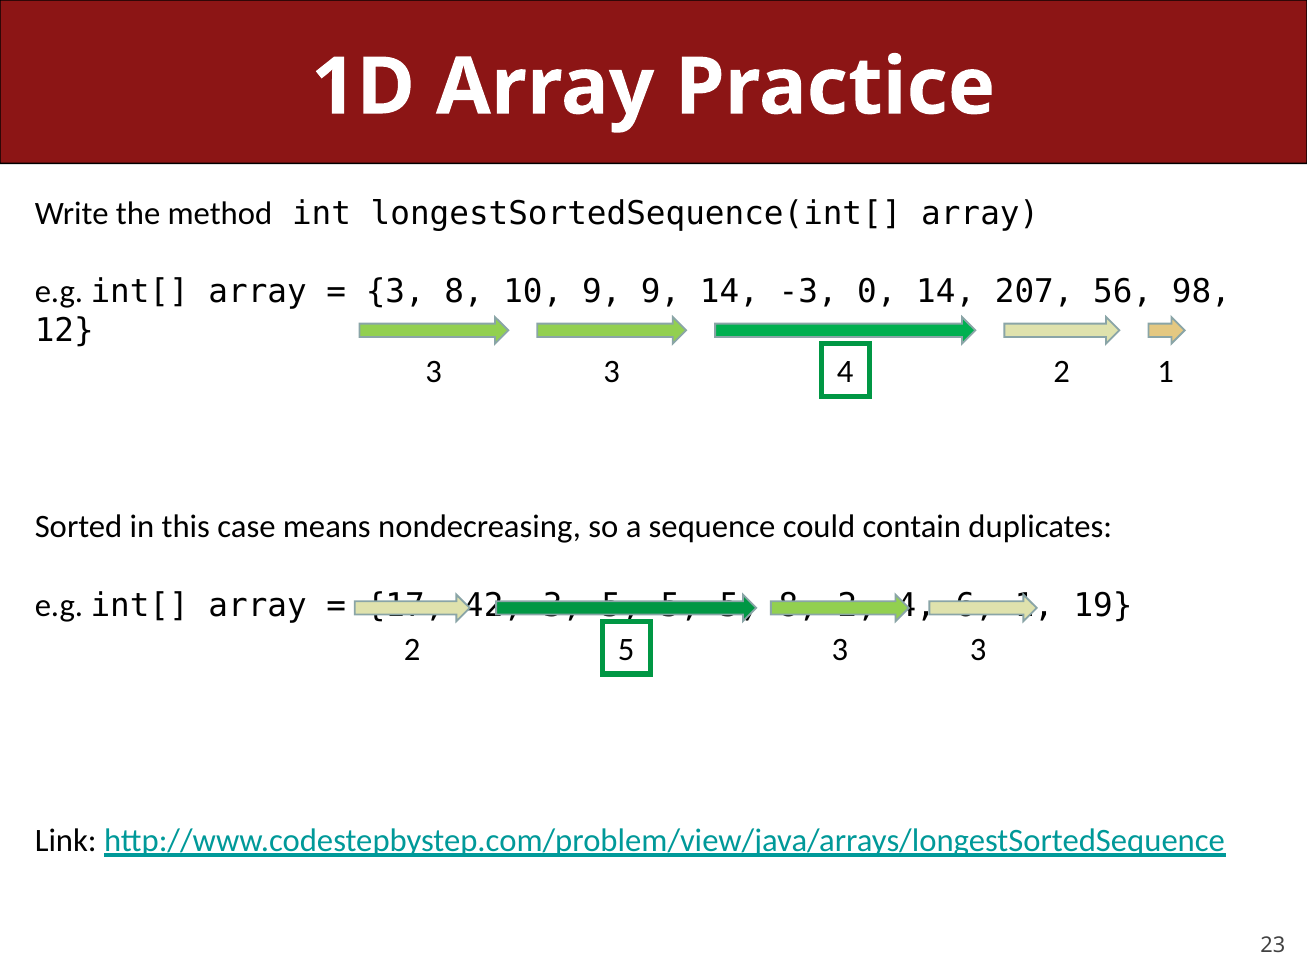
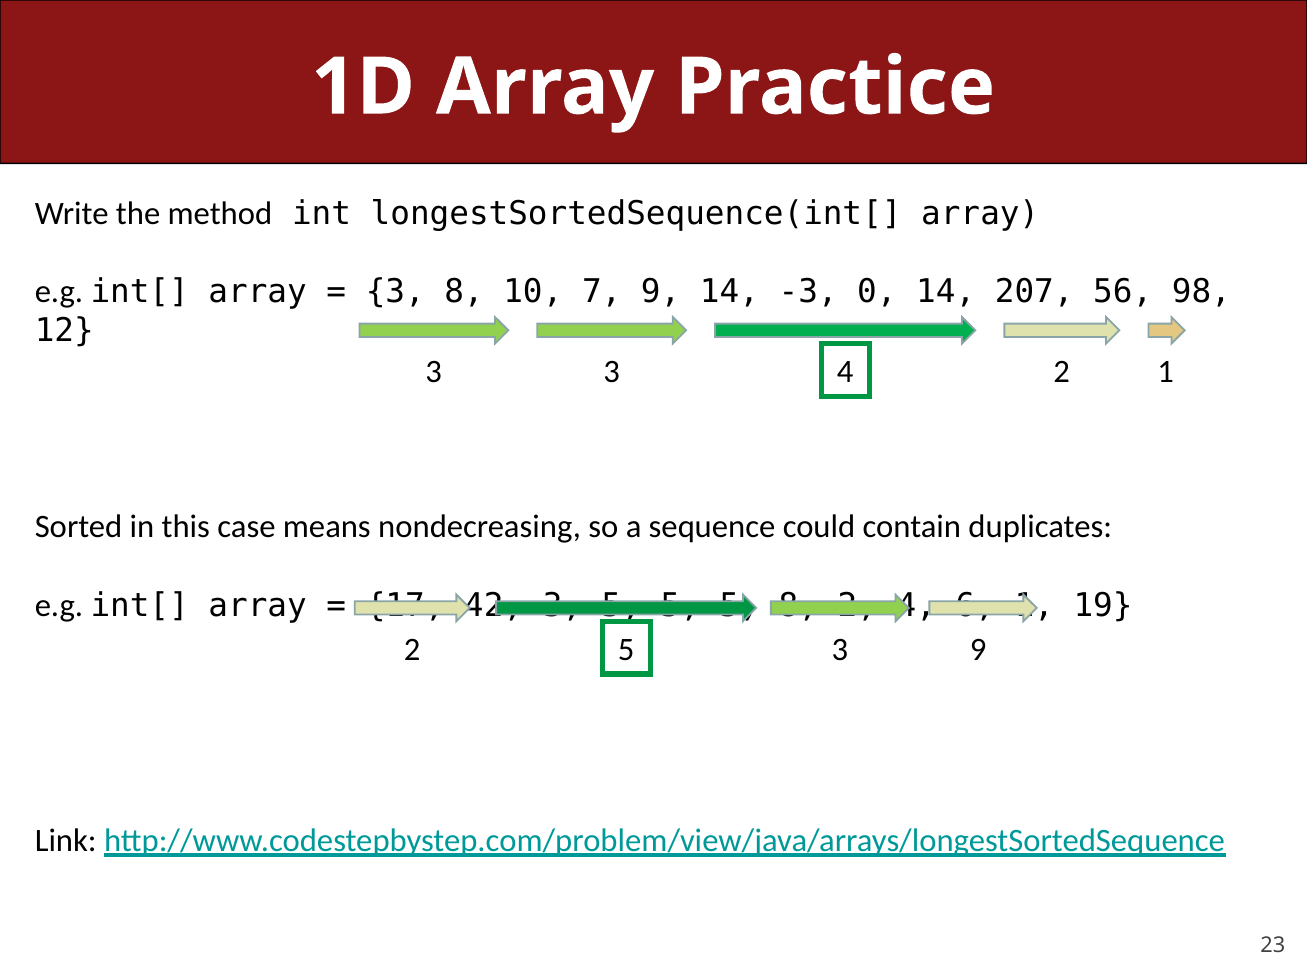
10 9: 9 -> 7 (602, 292)
2 3 3: 3 -> 9 (978, 650)
